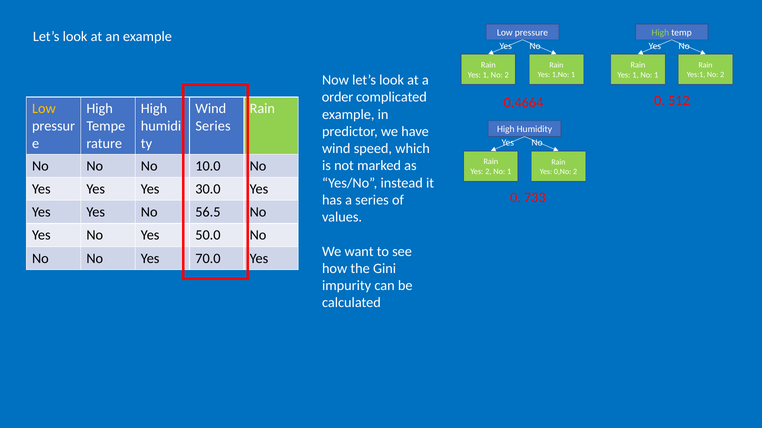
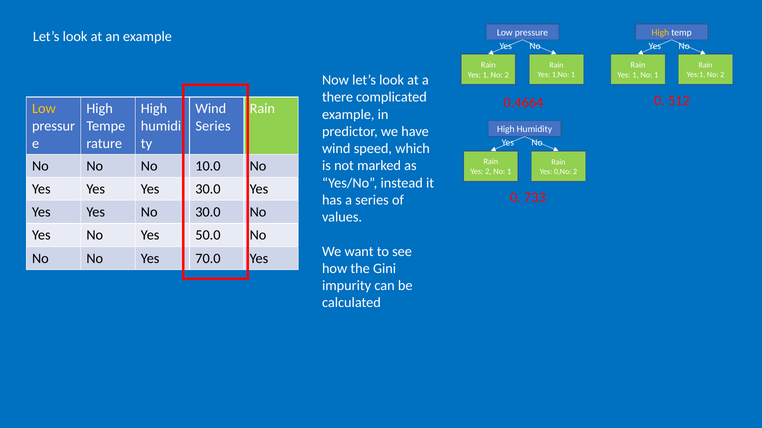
High colour: light green -> yellow (660, 33)
order: order -> there (338, 97)
No 56.5: 56.5 -> 30.0 (208, 212)
